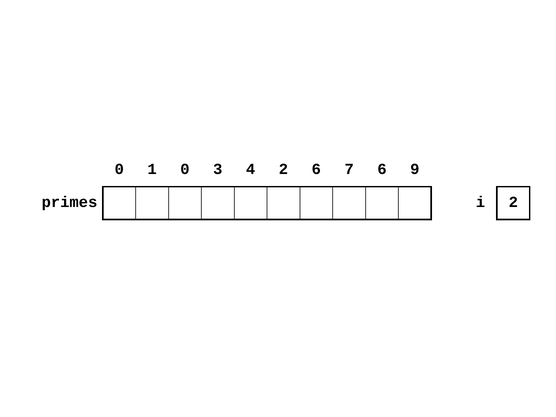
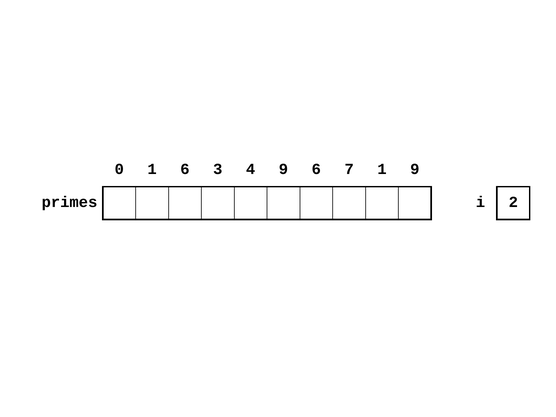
1 0: 0 -> 6 (185, 169)
4 2: 2 -> 9 (283, 169)
7 6: 6 -> 1 (382, 169)
